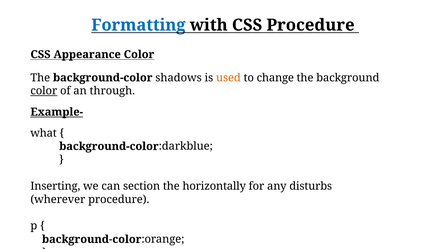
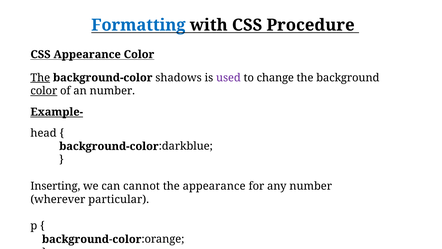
The underline: none -> present (40, 78)
used colour: orange -> purple (228, 78)
an through: through -> number (112, 91)
what: what -> head (43, 133)
section: section -> cannot (142, 186)
the horizontally: horizontally -> appearance (214, 186)
any disturbs: disturbs -> number (311, 186)
wherever procedure: procedure -> particular (119, 199)
